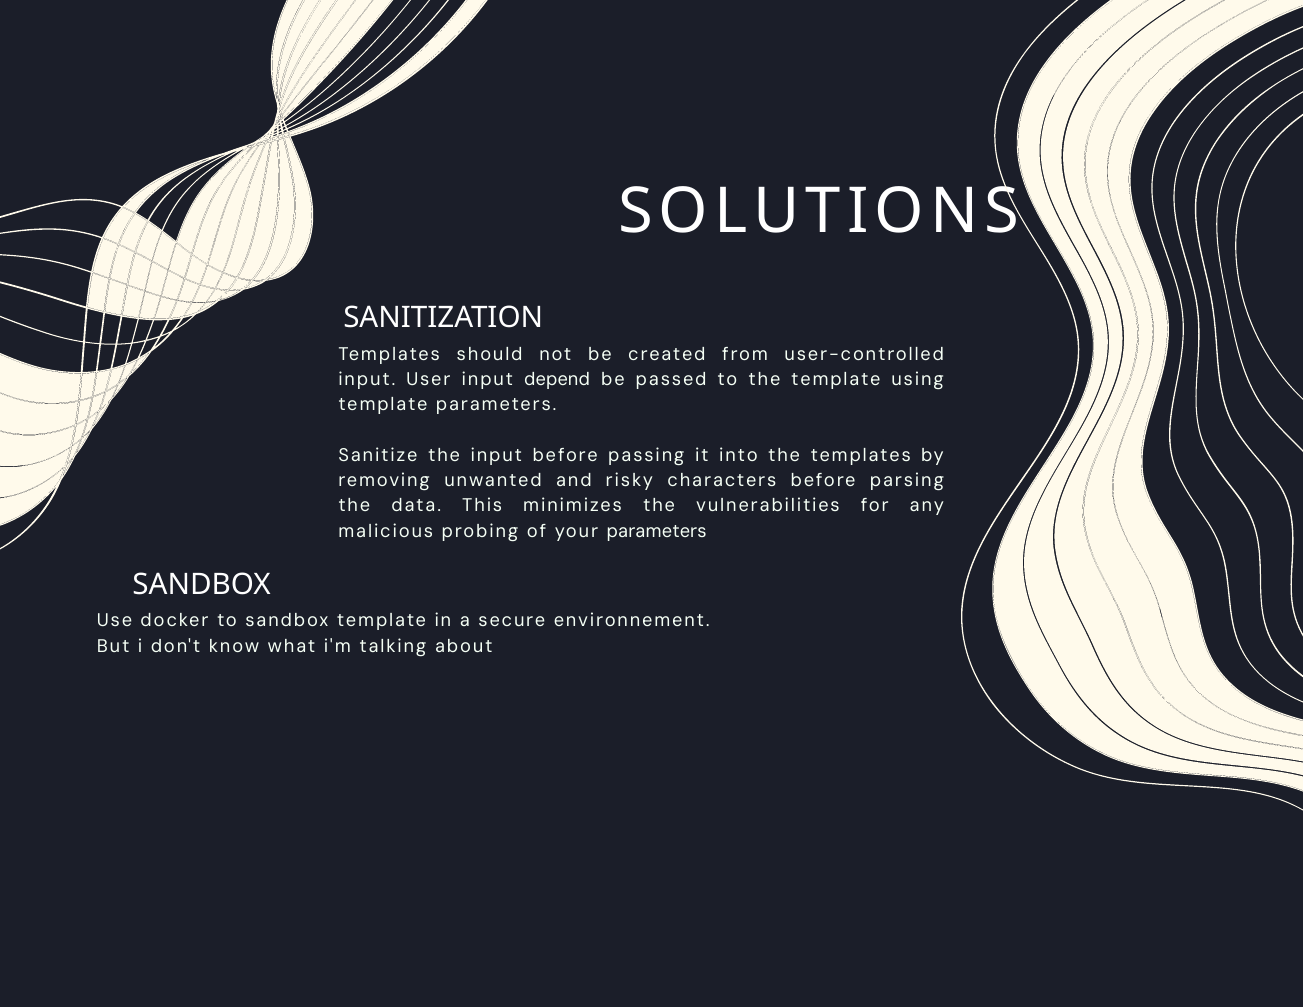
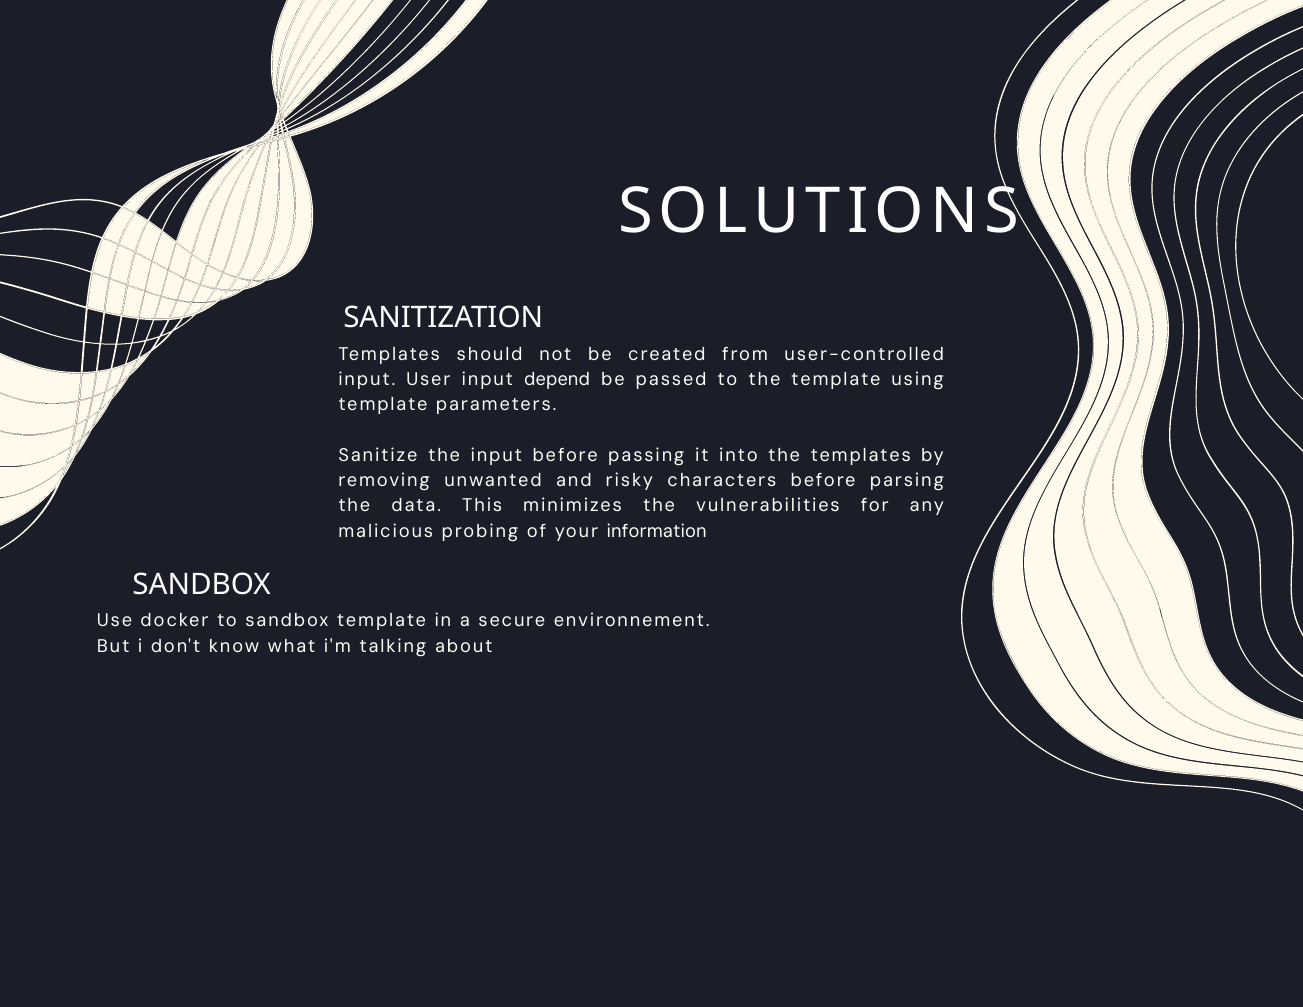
your parameters: parameters -> information (657, 531)
